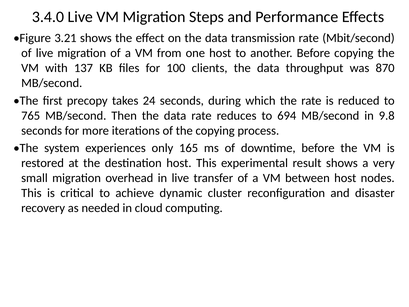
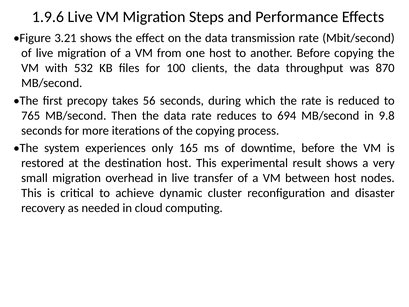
3.4.0: 3.4.0 -> 1.9.6 (48, 17)
137: 137 -> 532 (84, 68)
24: 24 -> 56 (149, 101)
